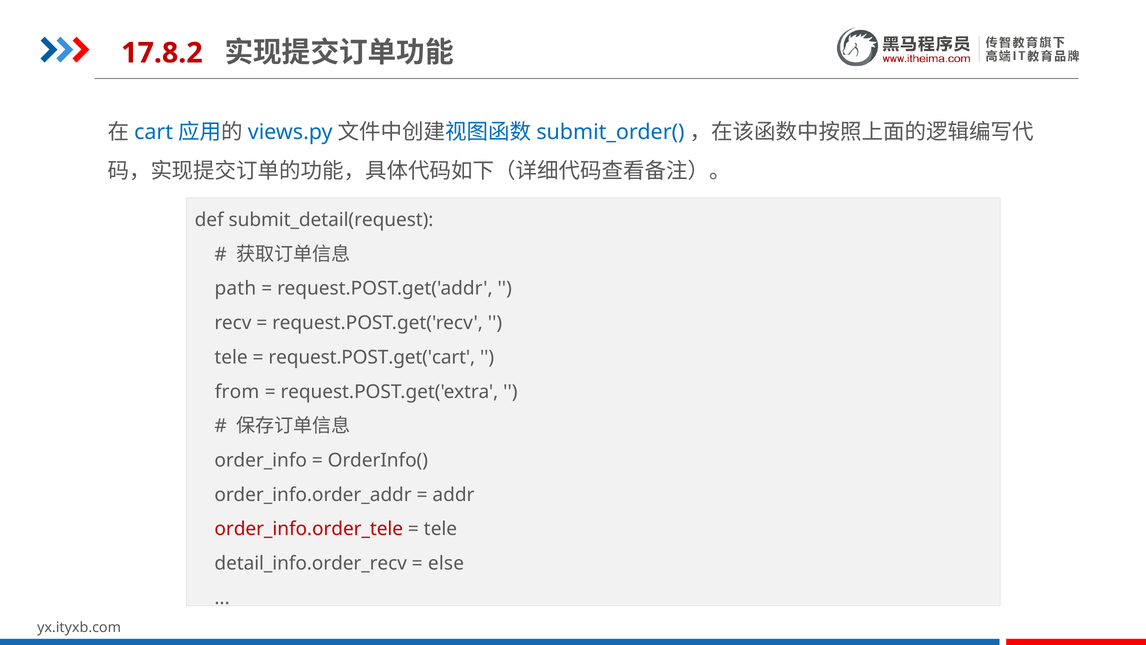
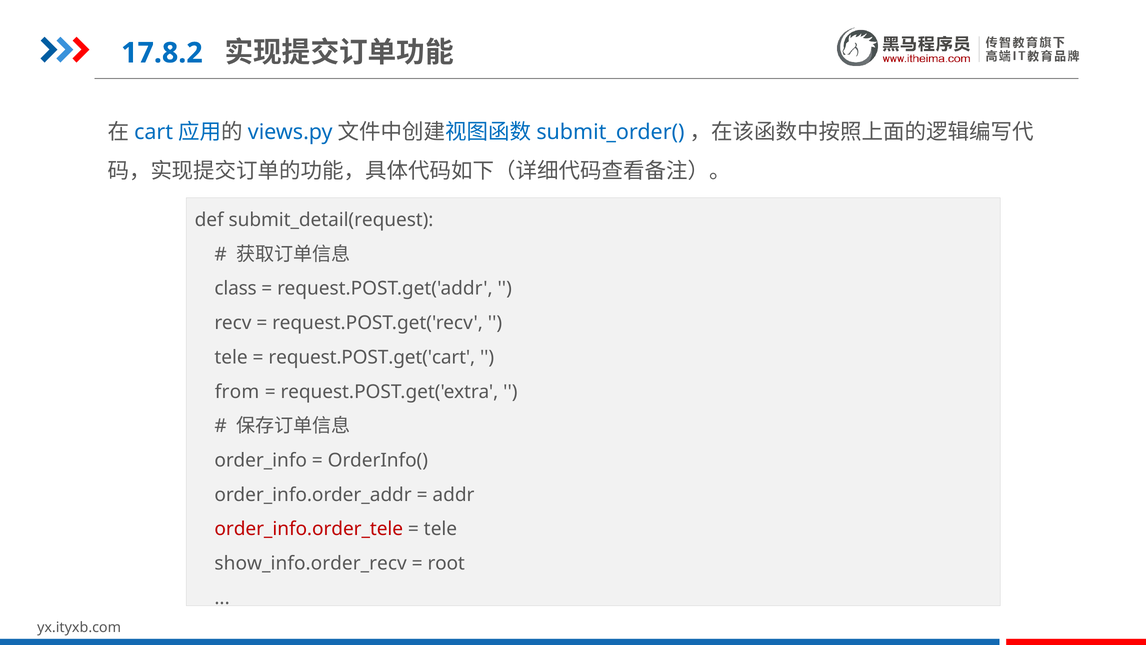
17.8.2 colour: red -> blue (162, 53)
path: path -> class (236, 289)
detail_info.order_recv: detail_info.order_recv -> show_info.order_recv (311, 563)
else: else -> root (446, 563)
